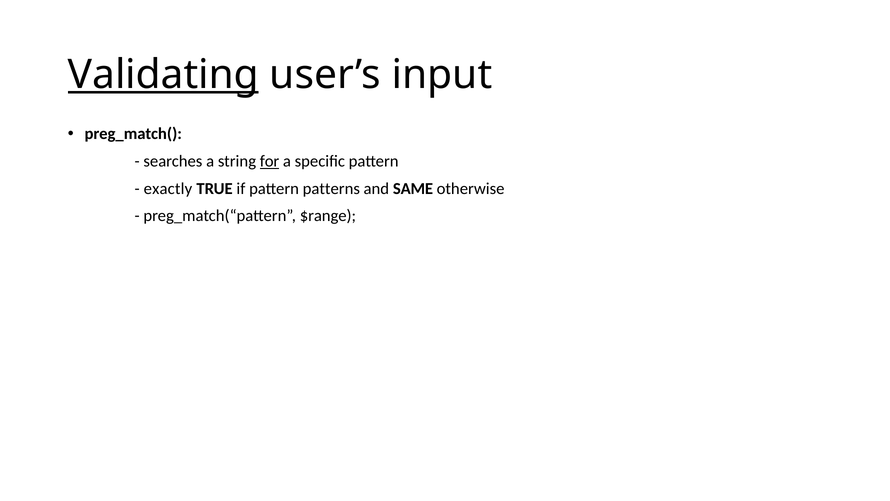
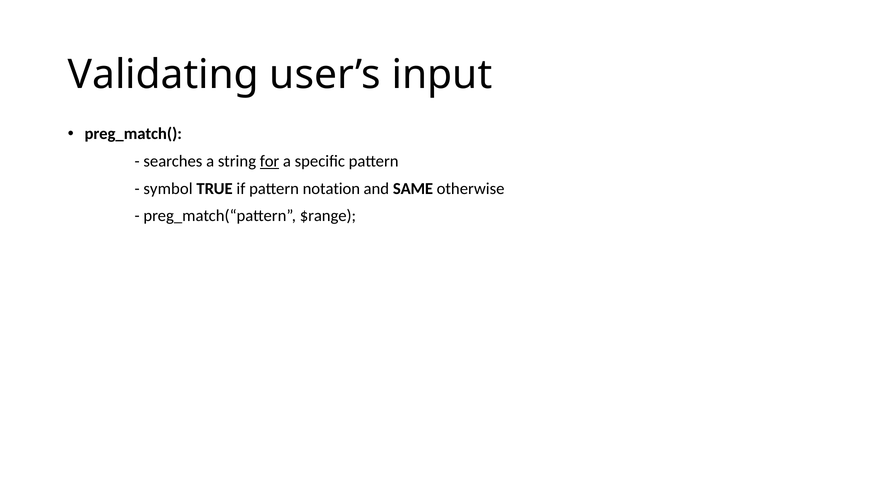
Validating underline: present -> none (163, 75)
exactly: exactly -> symbol (168, 188)
patterns: patterns -> notation (331, 188)
